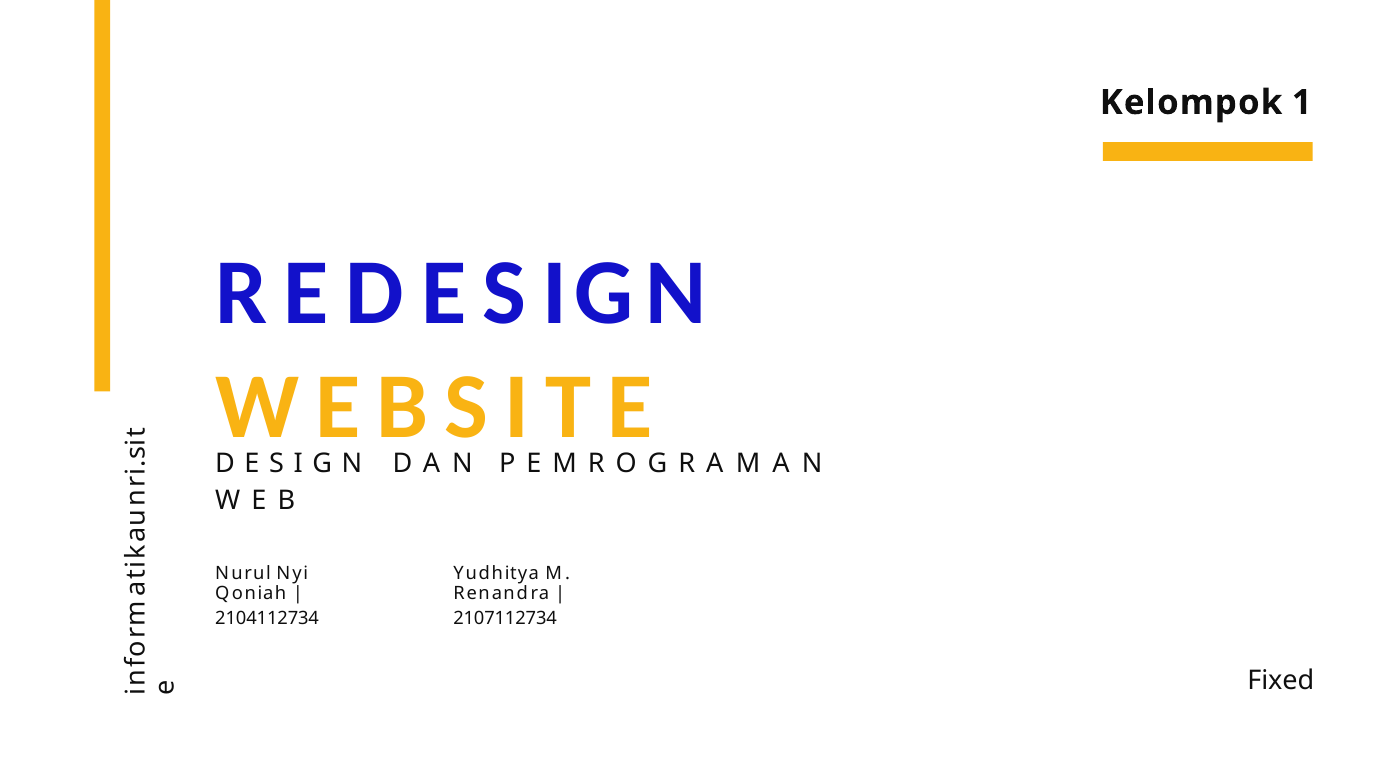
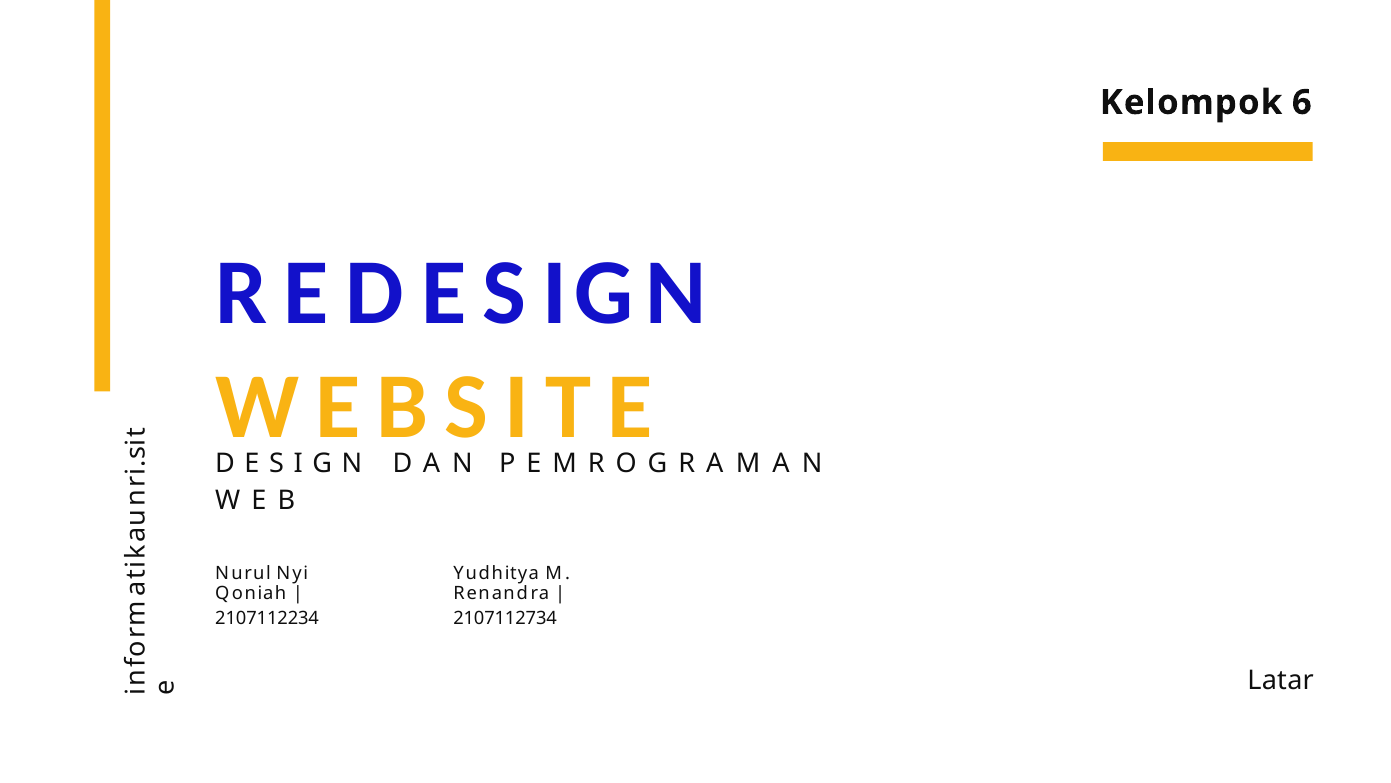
1: 1 -> 6 (1302, 102)
2104112734: 2104112734 -> 2107112234 (267, 618)
Fixed: Fixed -> Latar (1281, 680)
